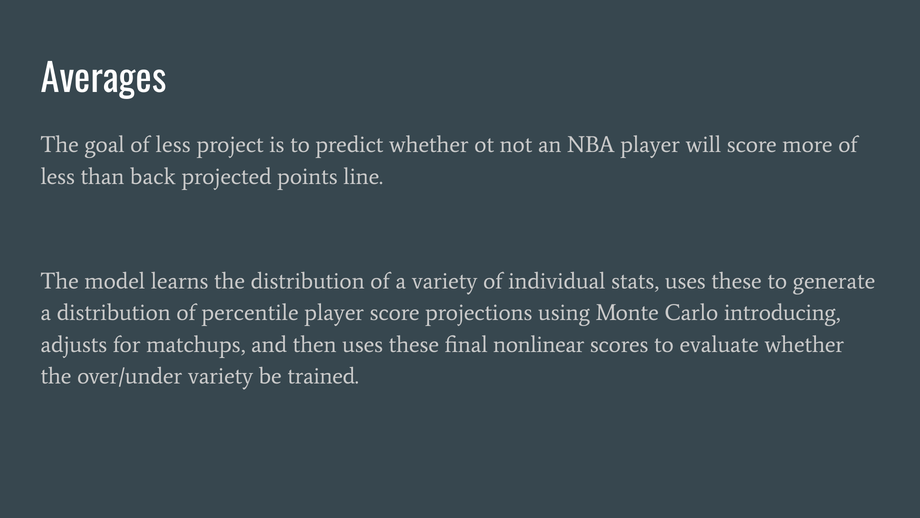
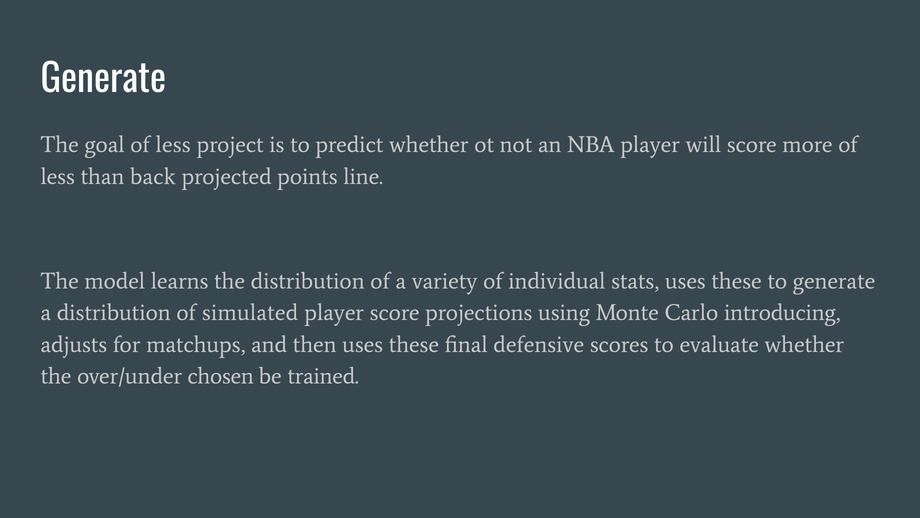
Averages: Averages -> Generate (104, 80)
percentile: percentile -> simulated (250, 312)
nonlinear: nonlinear -> defensive (539, 344)
over/under variety: variety -> chosen (221, 376)
